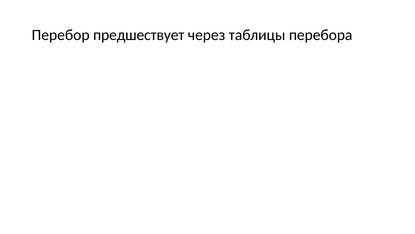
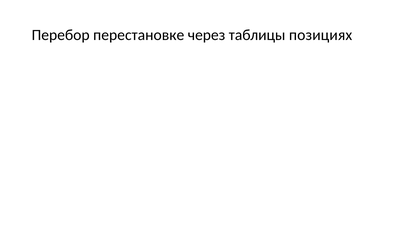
предшествует: предшествует -> перестановке (139, 35)
перебора: перебора -> позициях (321, 35)
